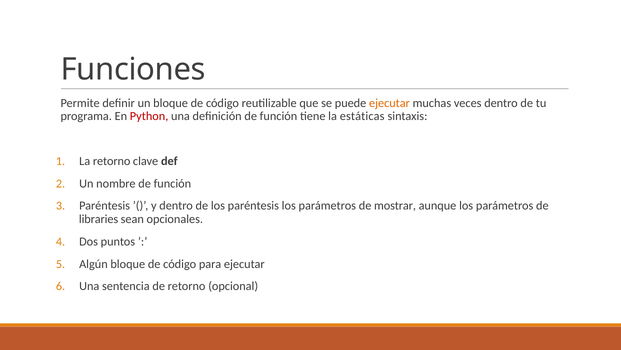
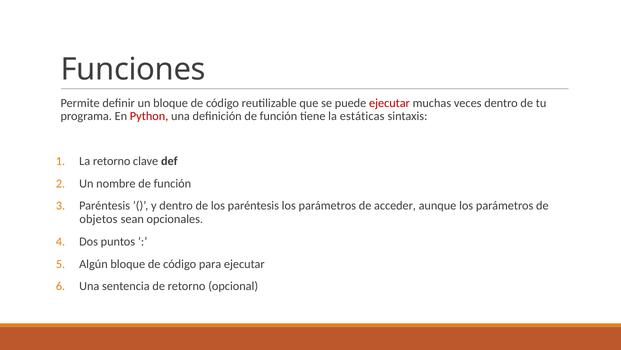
ejecutar colour: orange -> red (389, 103)
mostrar: mostrar -> acceder (395, 205)
libraries: libraries -> objetos (98, 219)
